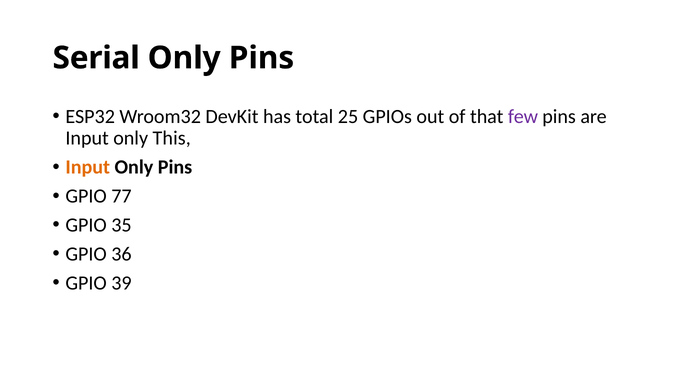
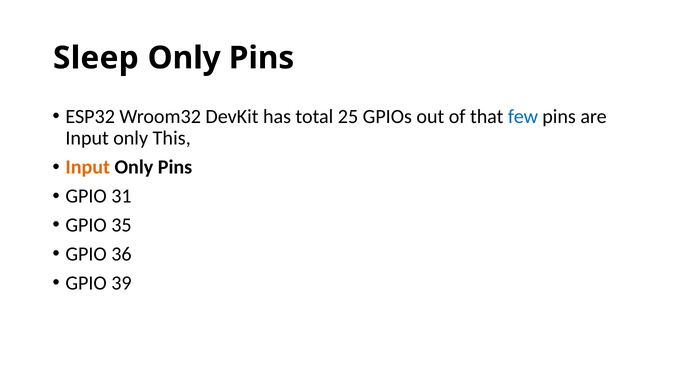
Serial: Serial -> Sleep (96, 58)
few colour: purple -> blue (523, 116)
77: 77 -> 31 (121, 196)
